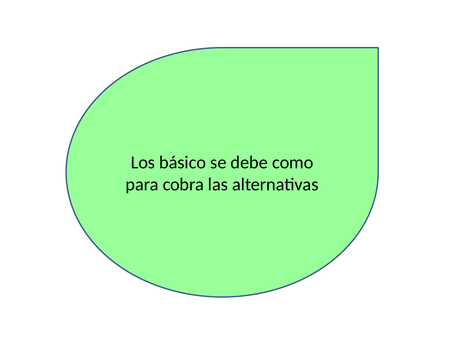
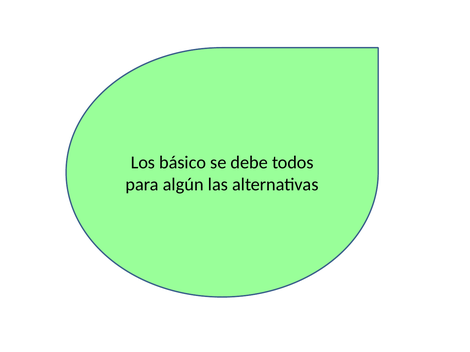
como: como -> todos (293, 163)
cobra: cobra -> algún (183, 185)
